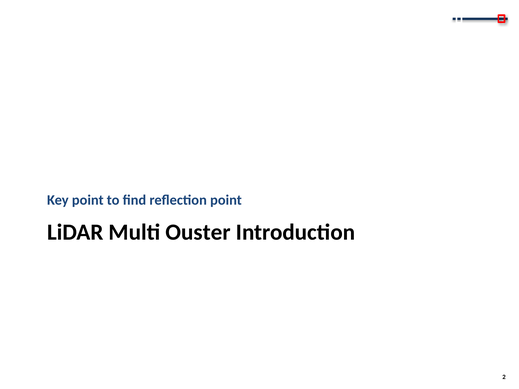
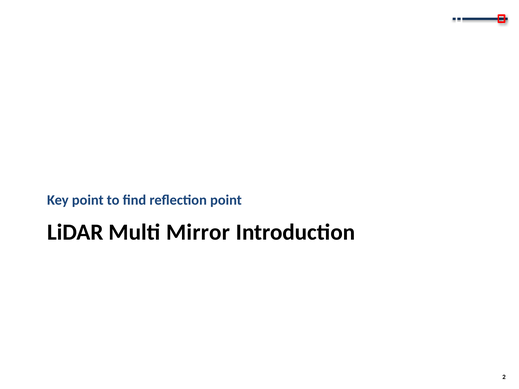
Ouster: Ouster -> Mirror (198, 232)
